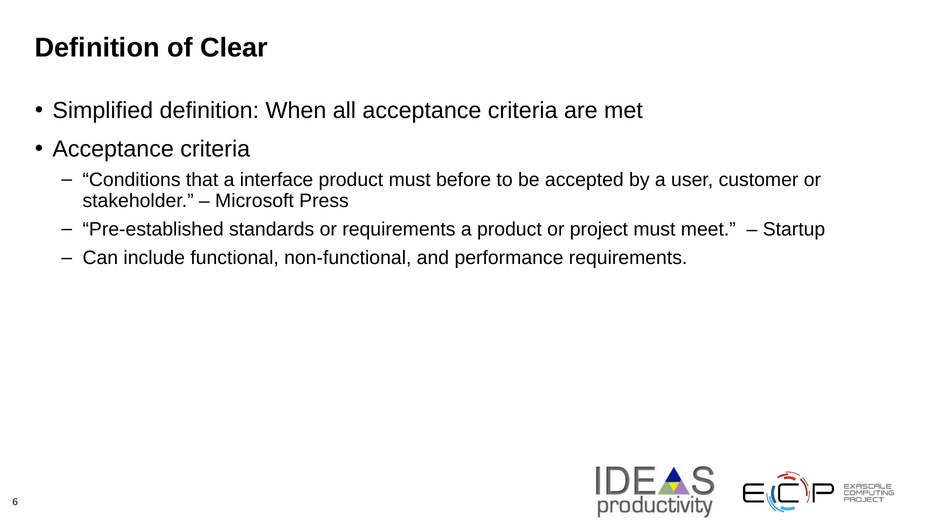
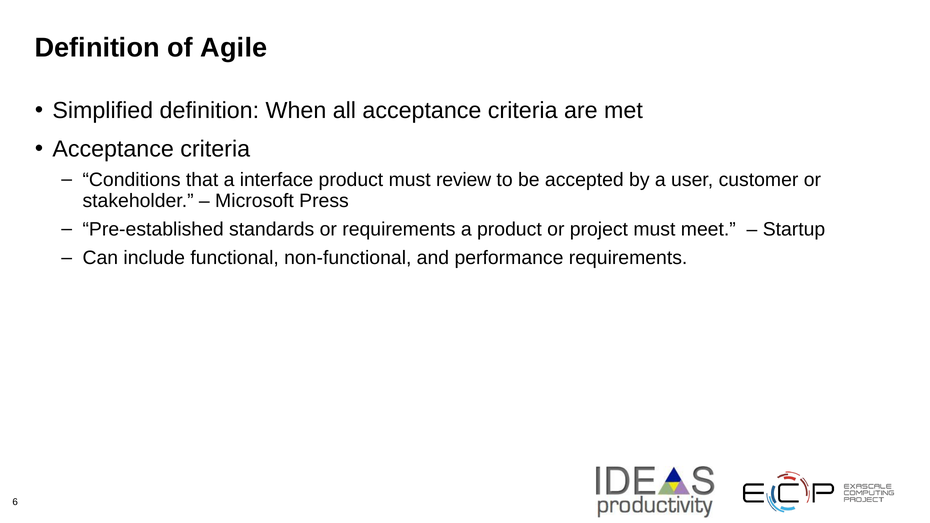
Clear: Clear -> Agile (234, 48)
before: before -> review (464, 180)
